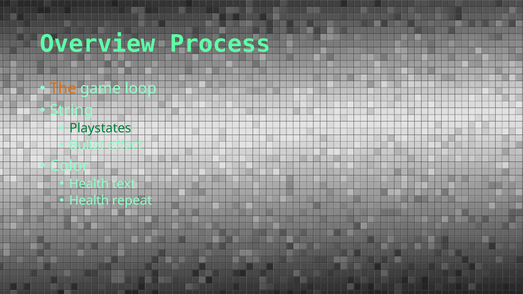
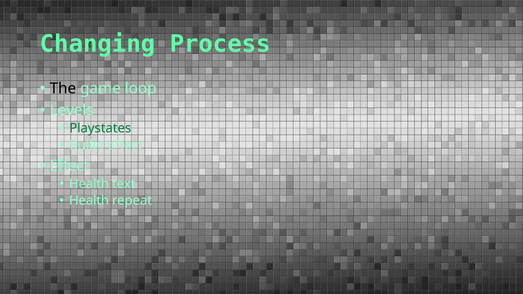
Overview: Overview -> Changing (98, 44)
The colour: orange -> black (63, 88)
String: String -> Levels (72, 110)
Color: Color -> Effect (69, 166)
